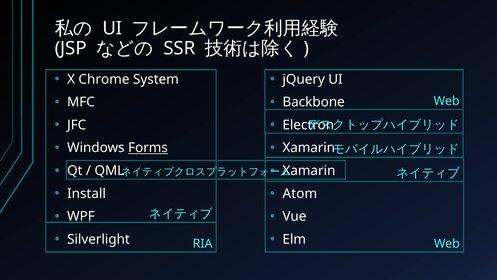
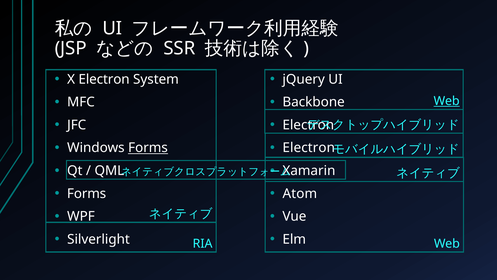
X Chrome: Chrome -> Electron (104, 79)
Web underline: none -> present (447, 101)
Xamarin: Xamarin -> Electron (309, 148)
Install: Install -> Forms (87, 193)
